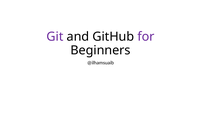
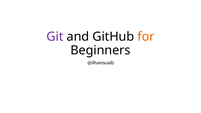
for colour: purple -> orange (146, 37)
